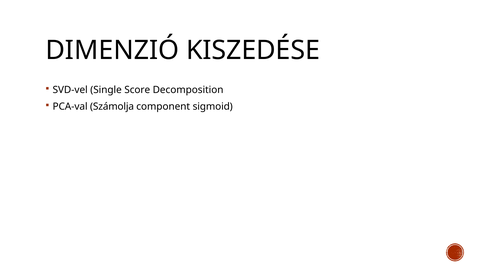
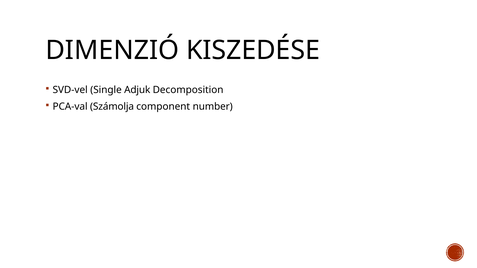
Score: Score -> Adjuk (137, 90)
sigmoid: sigmoid -> number (213, 107)
